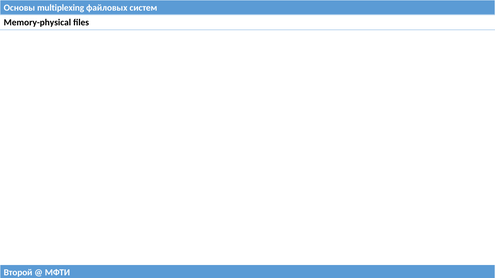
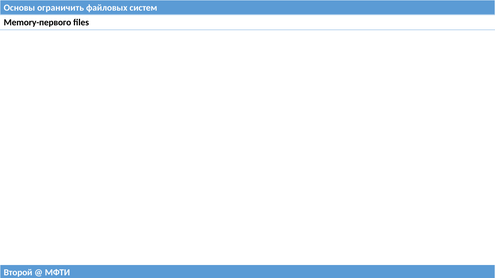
multiplexing: multiplexing -> ограничить (61, 8)
Memory-physical: Memory-physical -> Memory-первого (37, 22)
